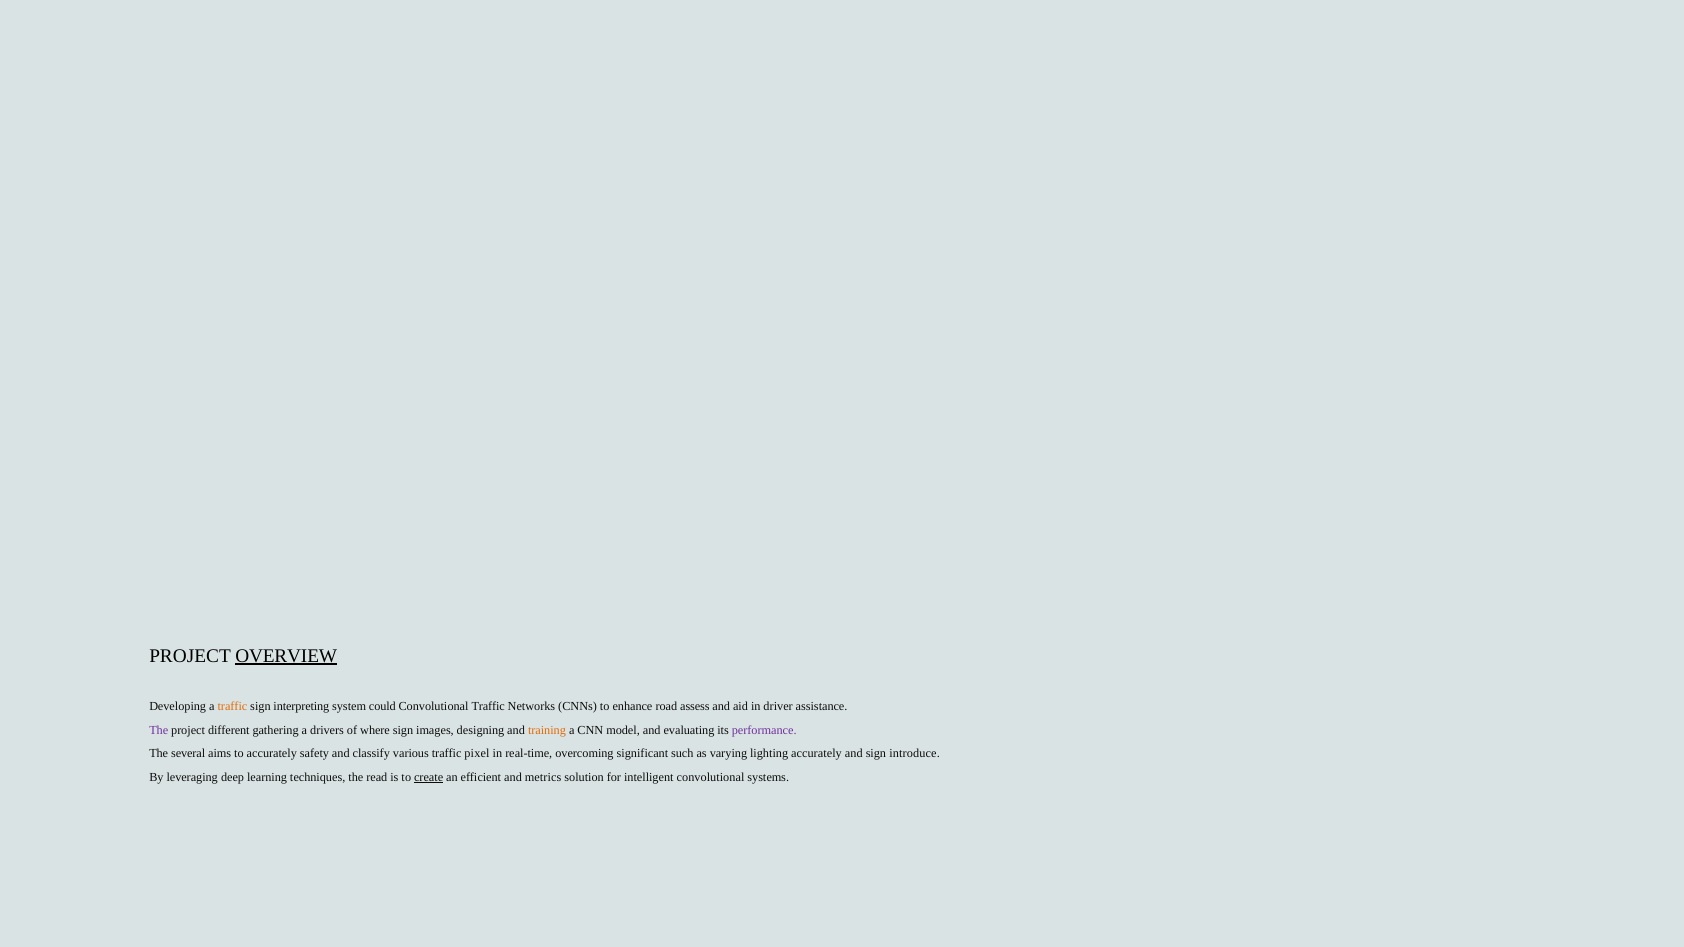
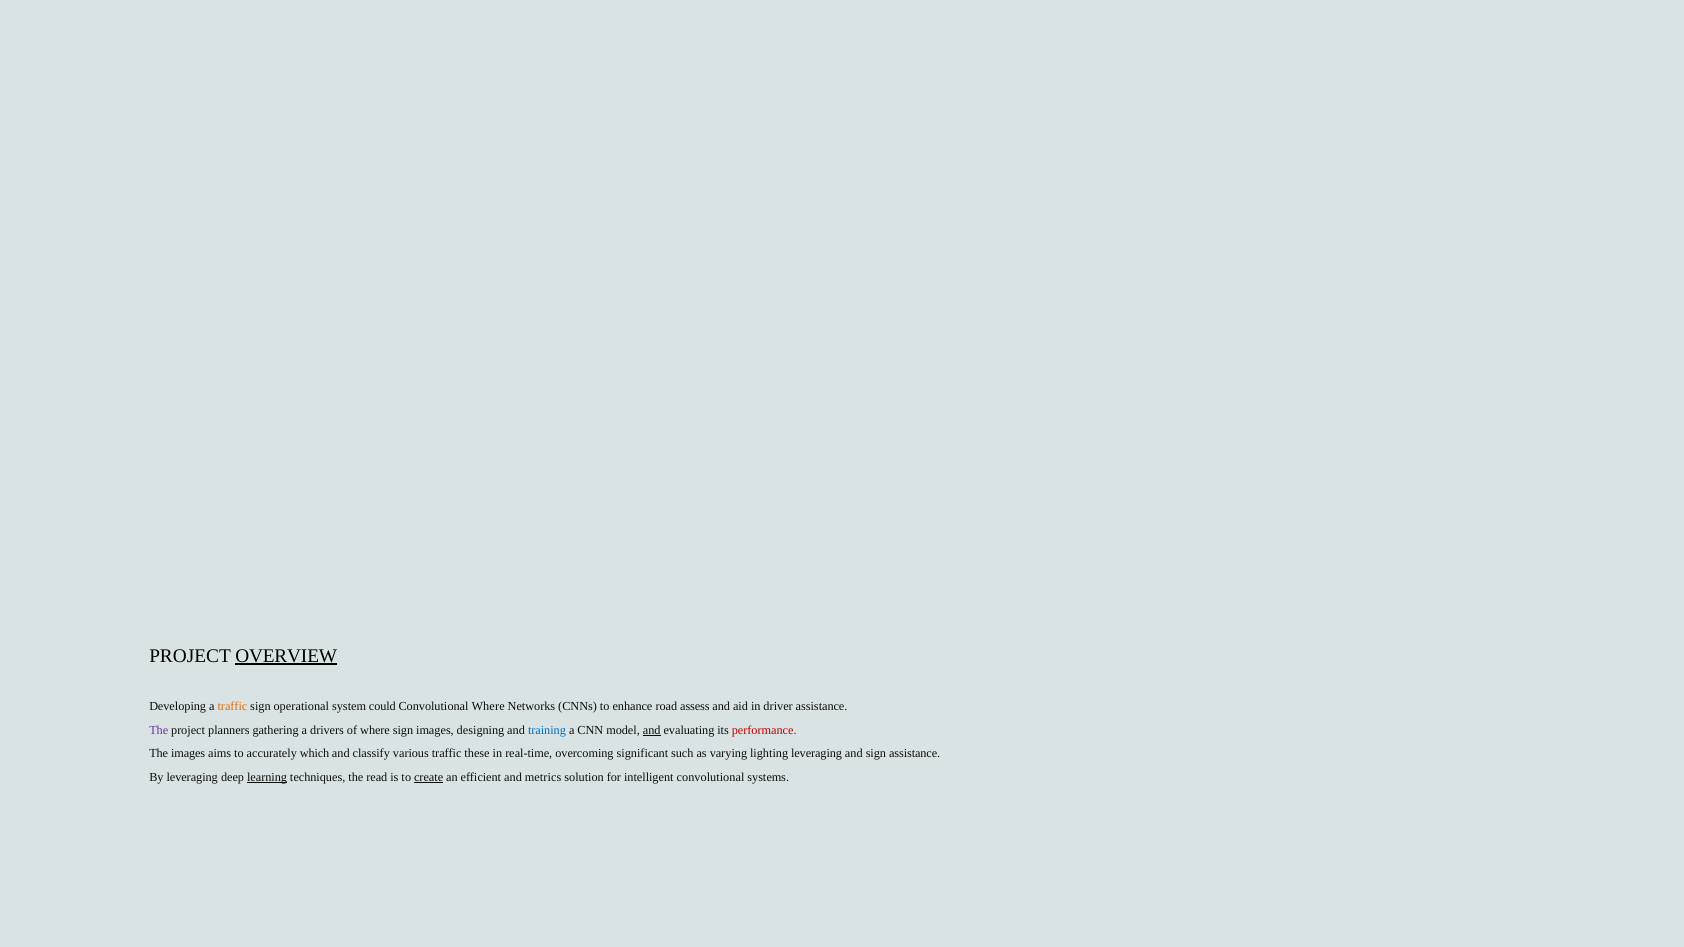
interpreting: interpreting -> operational (301, 707)
Convolutional Traffic: Traffic -> Where (488, 707)
different: different -> planners (229, 731)
training colour: orange -> blue (547, 731)
and underline: none -> present (652, 731)
performance colour: purple -> red (764, 731)
The several: several -> images (188, 754)
safety: safety -> which (315, 754)
pixel: pixel -> these (477, 754)
lighting accurately: accurately -> leveraging (817, 754)
sign introduce: introduce -> assistance (915, 754)
learning underline: none -> present (267, 778)
